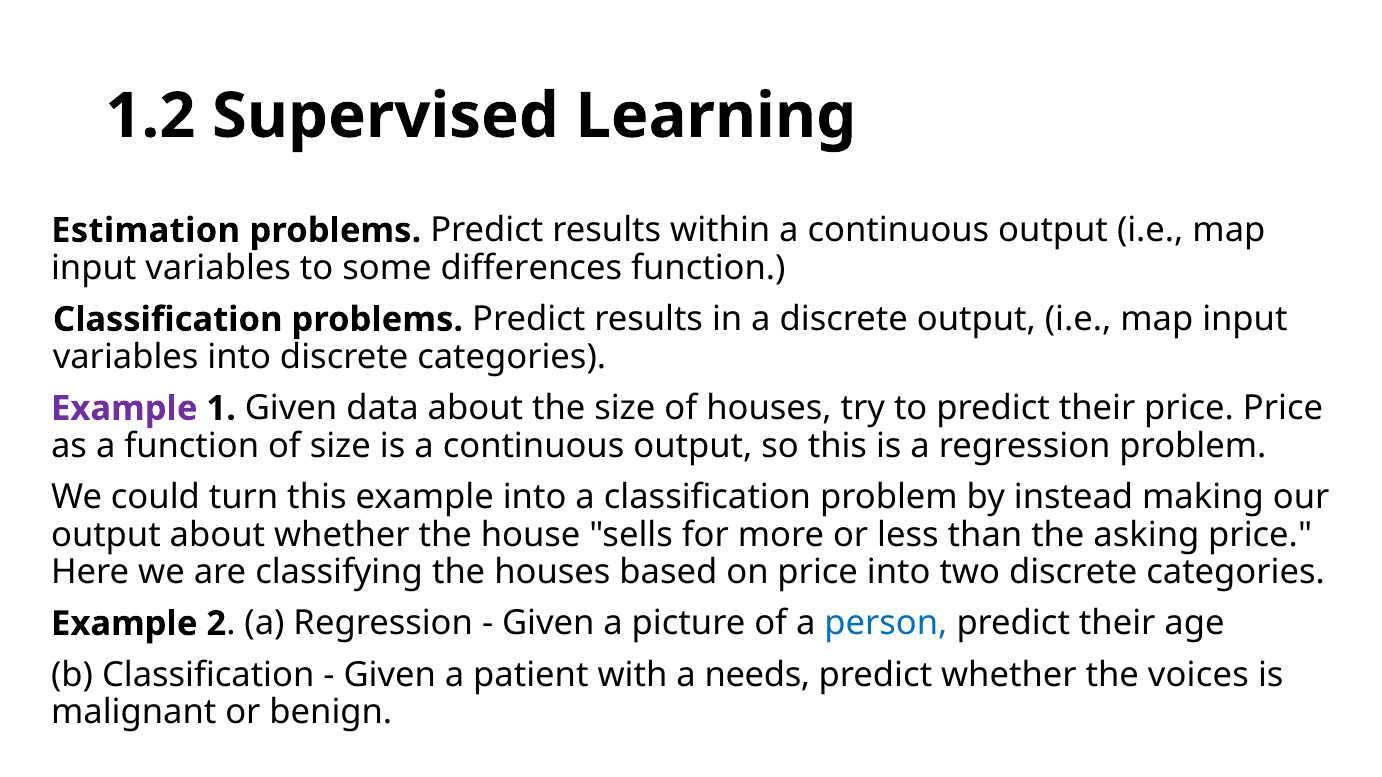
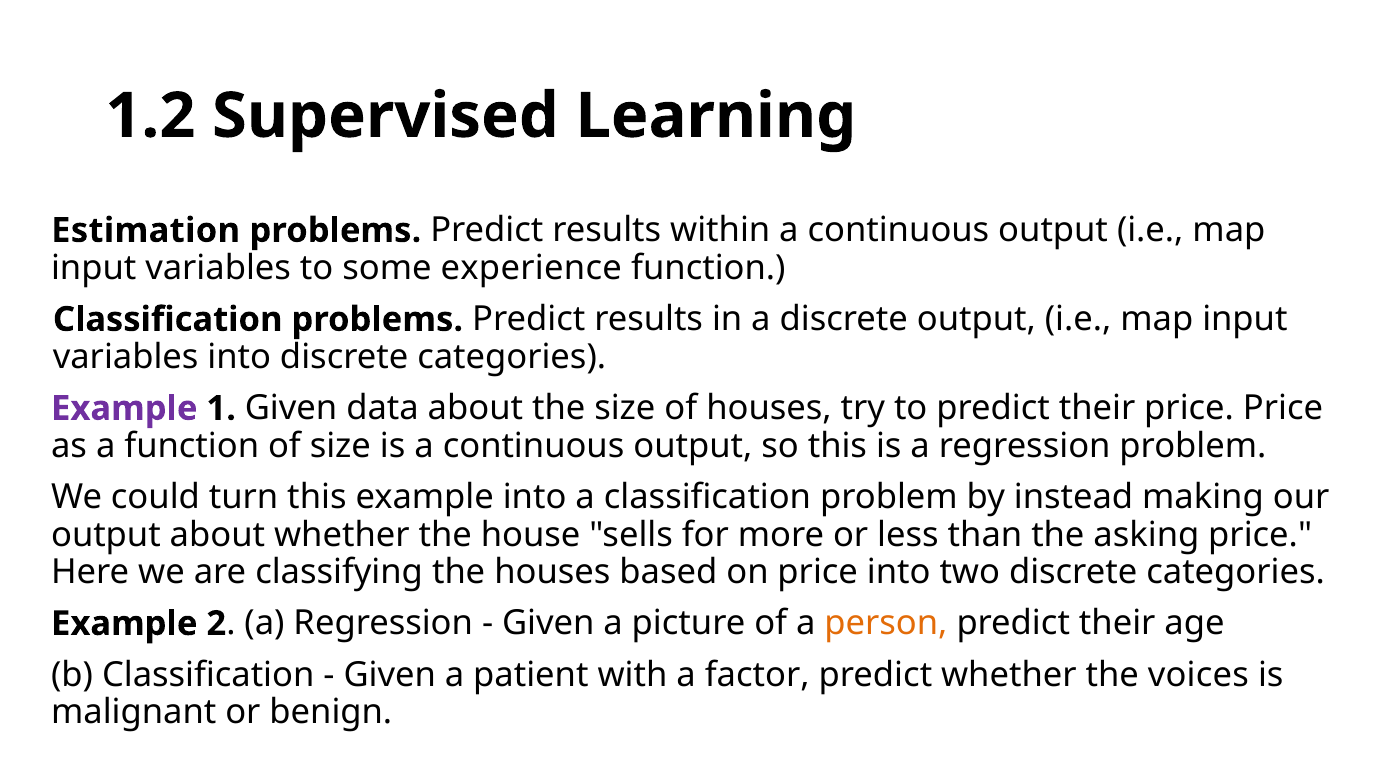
differences: differences -> experience (531, 268)
person colour: blue -> orange (886, 624)
needs: needs -> factor (757, 676)
